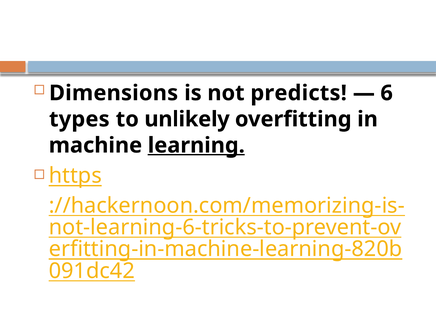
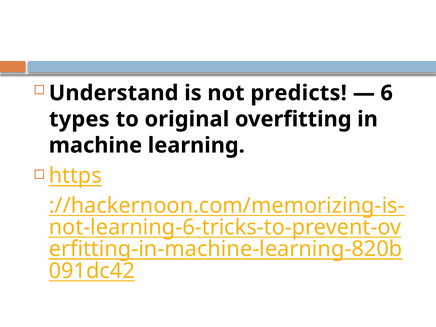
Dimensions: Dimensions -> Understand (114, 93)
unlikely: unlikely -> original (187, 119)
learning underline: present -> none (196, 145)
